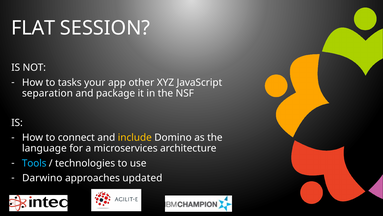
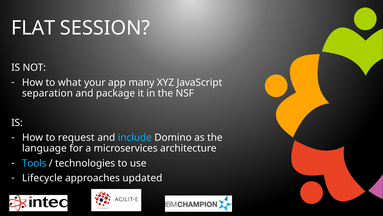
tasks: tasks -> what (70, 82)
other: other -> many (141, 82)
connect: connect -> request (76, 137)
include colour: yellow -> light blue (135, 137)
Darwino: Darwino -> Lifecycle (42, 178)
